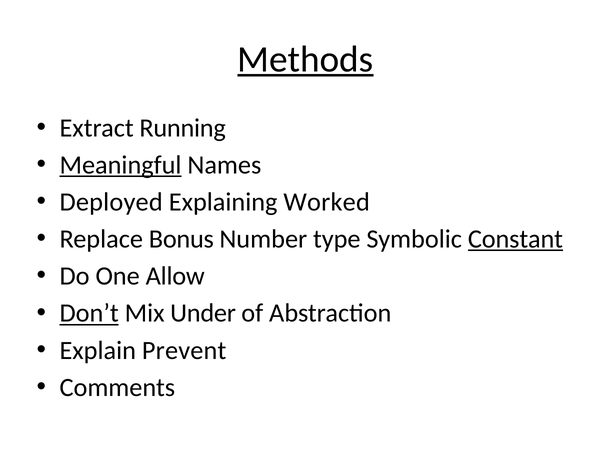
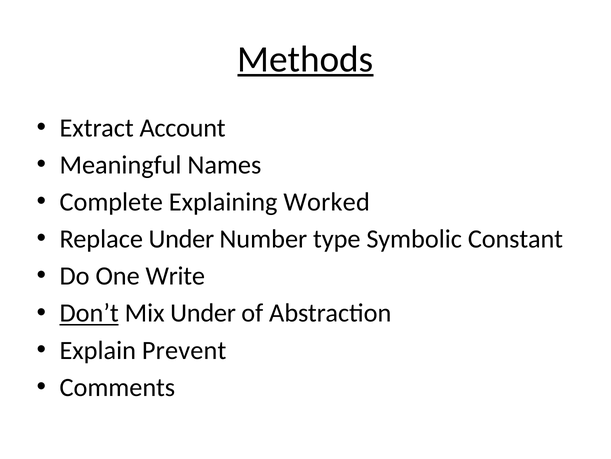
Running: Running -> Account (183, 128)
Meaningful underline: present -> none (121, 165)
Deployed: Deployed -> Complete (111, 202)
Replace Bonus: Bonus -> Under (181, 239)
Constant underline: present -> none (515, 239)
Allow: Allow -> Write (175, 276)
